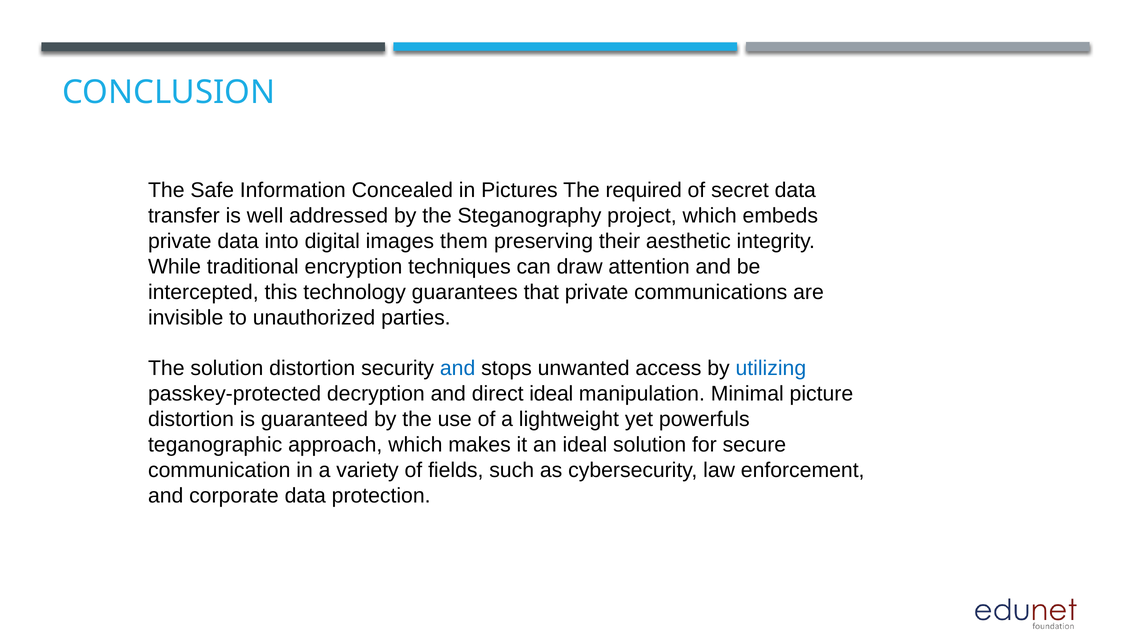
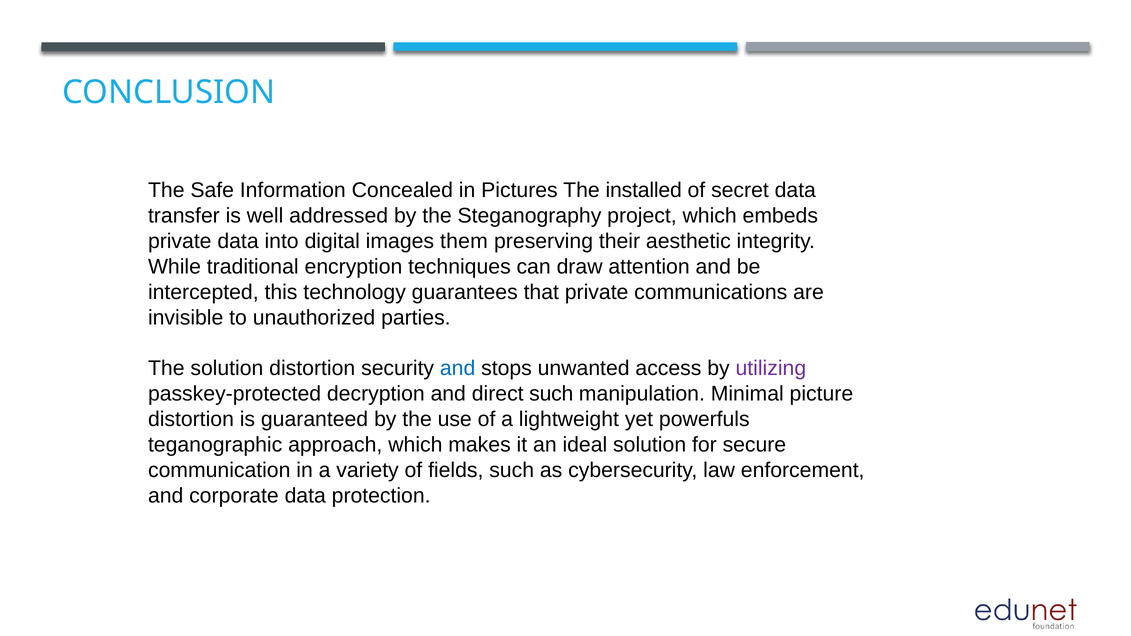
required: required -> installed (644, 190)
utilizing colour: blue -> purple (771, 369)
direct ideal: ideal -> such (551, 394)
